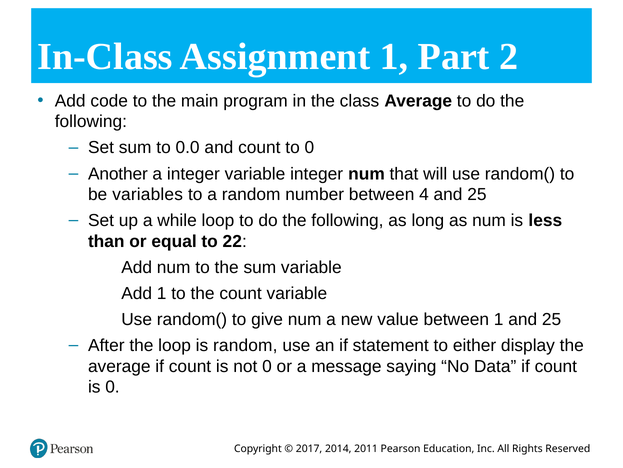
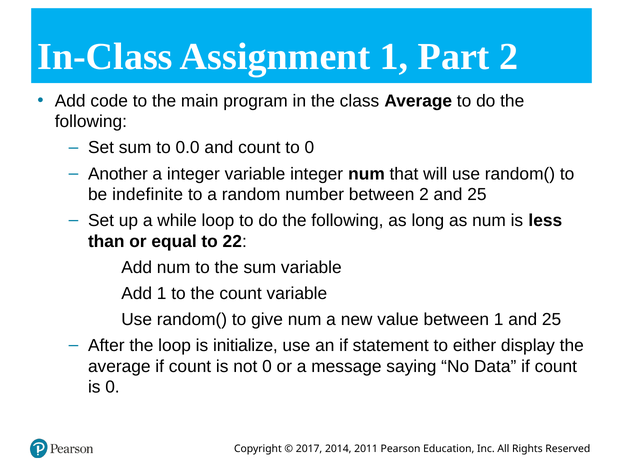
variables: variables -> indefinite (148, 194)
between 4: 4 -> 2 (424, 194)
is random: random -> initialize (245, 345)
